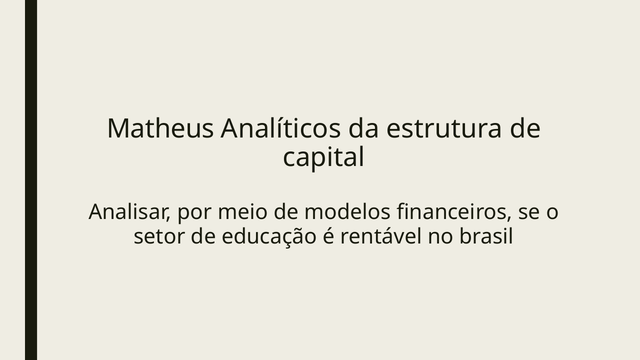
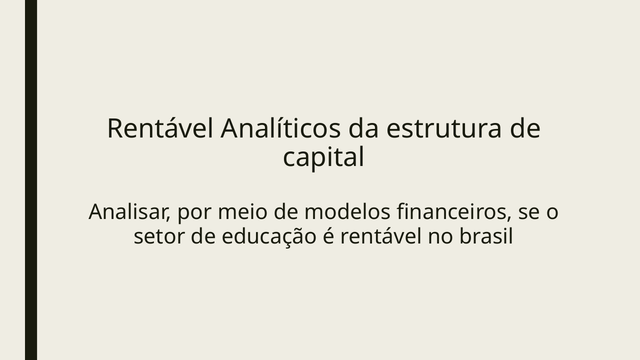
Matheus: Matheus -> Rentável (160, 129)
